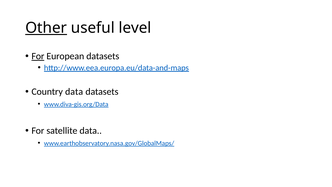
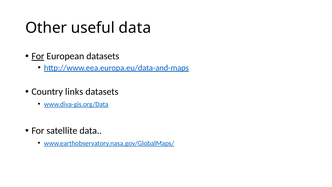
Other underline: present -> none (46, 28)
useful level: level -> data (135, 28)
Country data: data -> links (74, 92)
